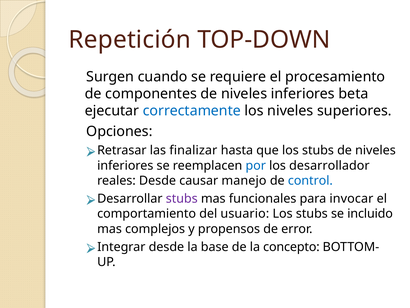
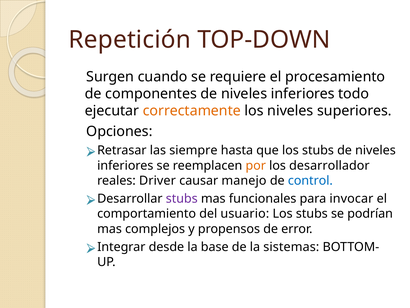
beta: beta -> todo (354, 94)
correctamente colour: blue -> orange (192, 111)
finalizar: finalizar -> siempre (193, 150)
por colour: blue -> orange (256, 165)
reales Desde: Desde -> Driver (157, 180)
incluido: incluido -> podrían (370, 213)
concepto: concepto -> sistemas (291, 247)
